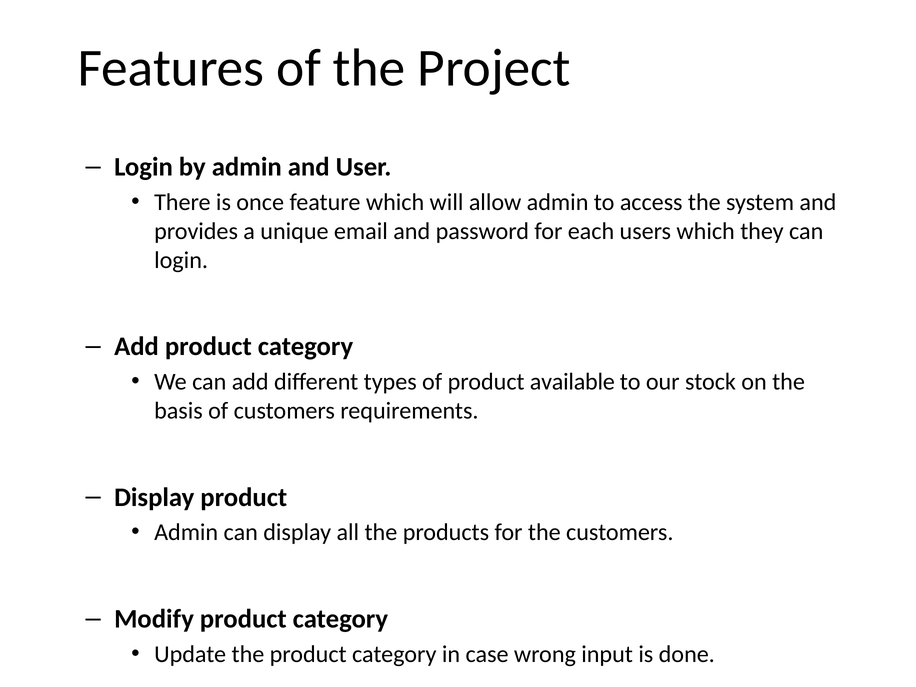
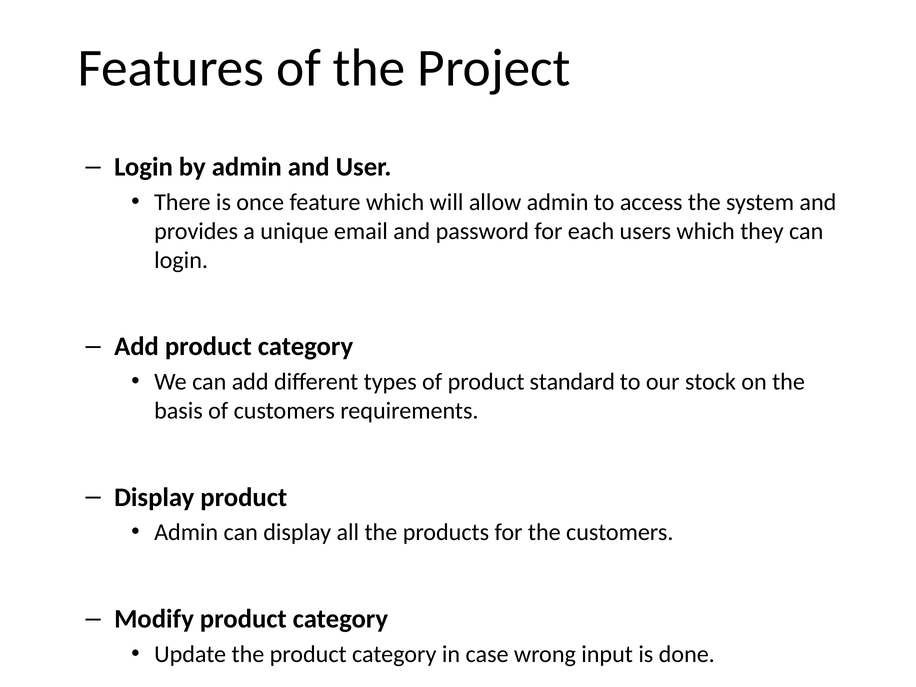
available: available -> standard (572, 382)
